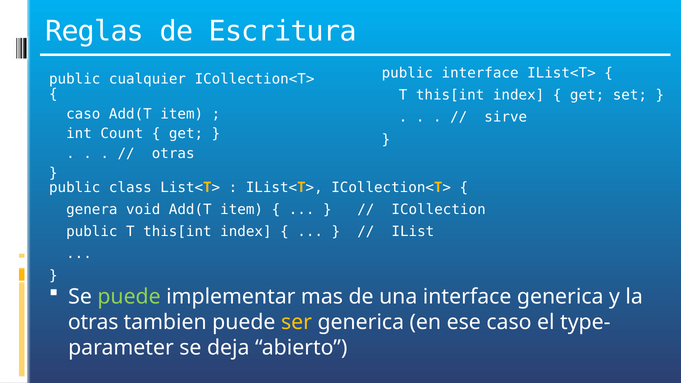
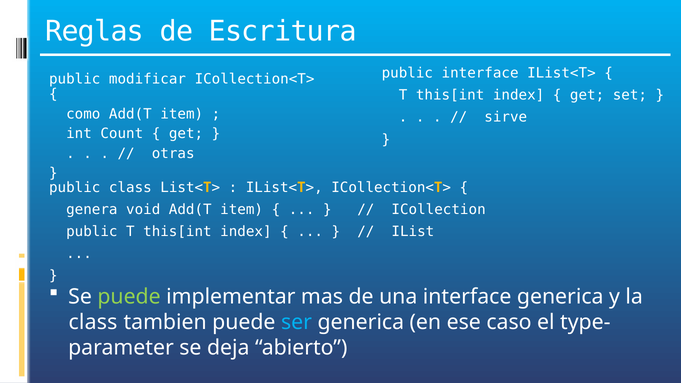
cualquier: cualquier -> modificar (147, 79)
caso: caso -> como (83, 114)
otras: otras -> class (93, 322)
ser colour: yellow -> light blue (297, 322)
